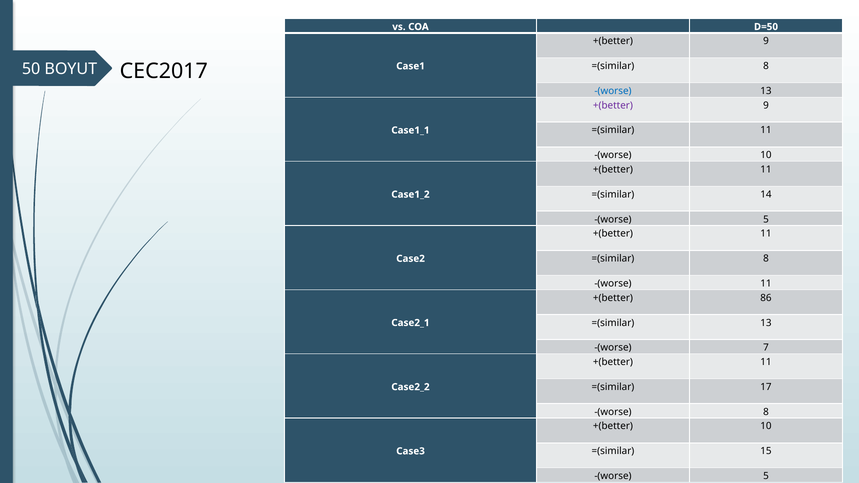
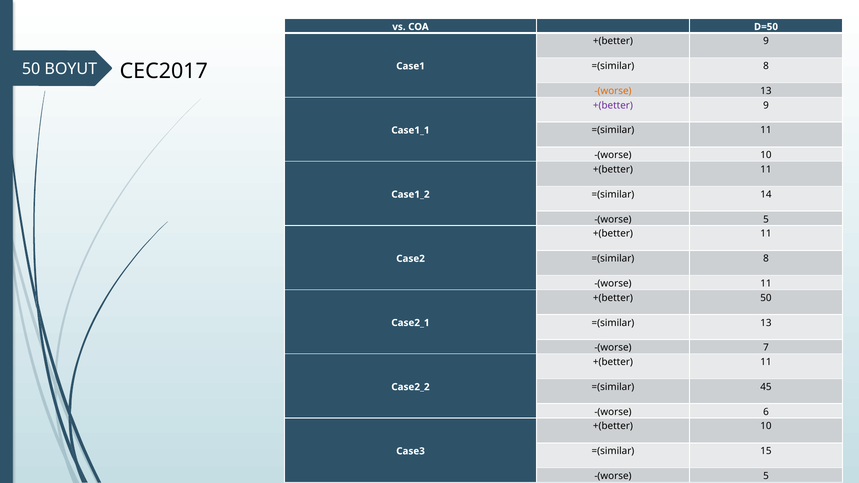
-(worse colour: blue -> orange (613, 91)
+(better 86: 86 -> 50 (766, 298)
17: 17 -> 45 (766, 387)
-(worse 8: 8 -> 6 (766, 412)
